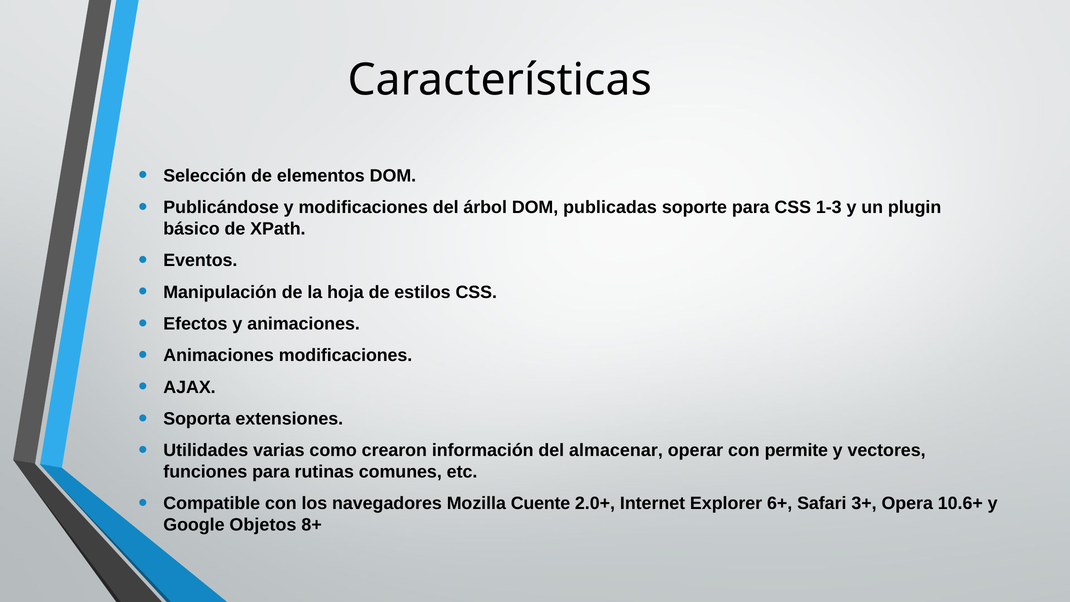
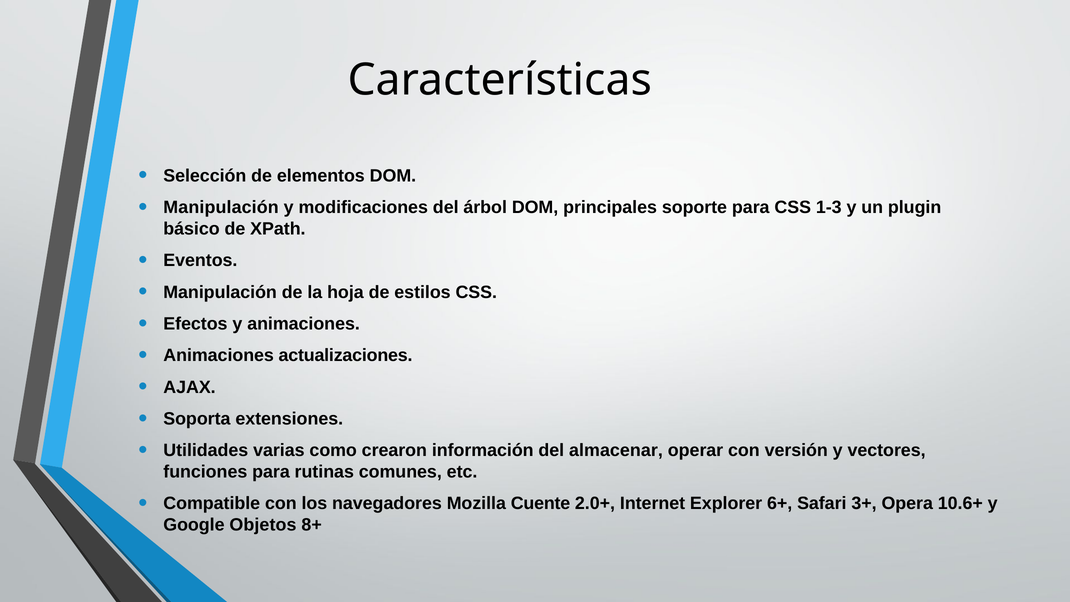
Publicándose: Publicándose -> Manipulación (221, 207)
publicadas: publicadas -> principales (610, 207)
Animaciones modificaciones: modificaciones -> actualizaciones (346, 355)
permite: permite -> versión (796, 450)
